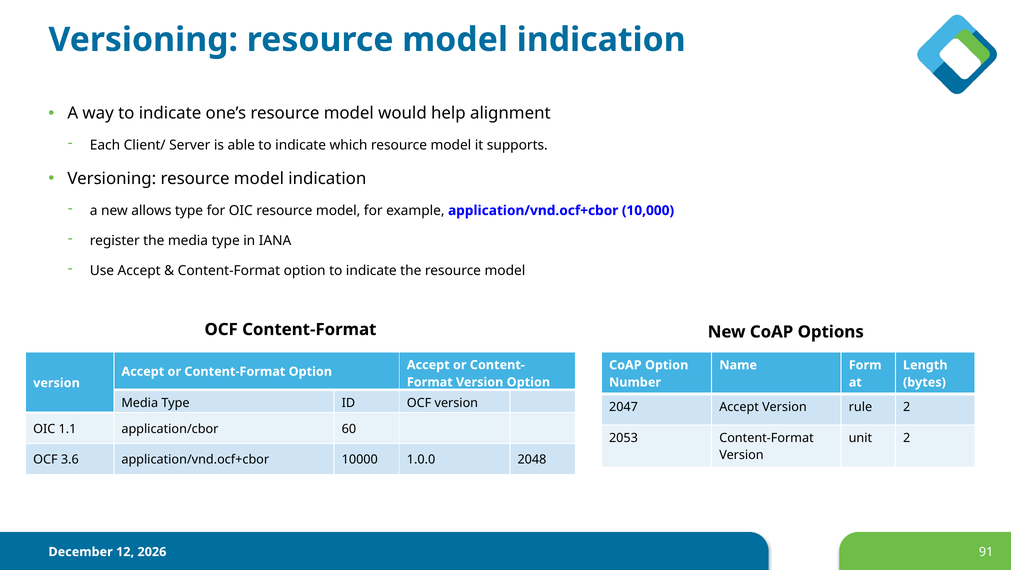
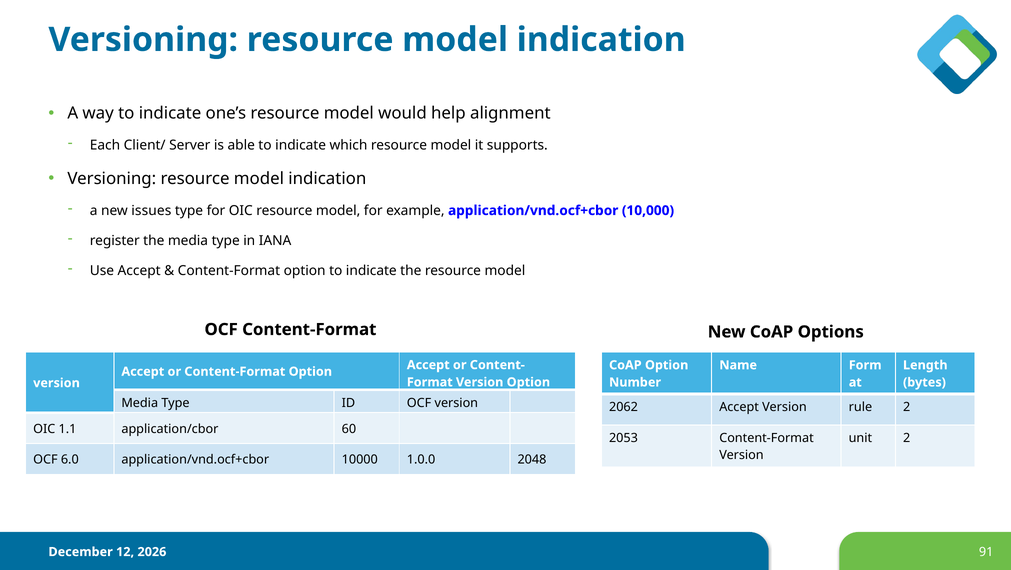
allows: allows -> issues (151, 211)
2047: 2047 -> 2062 (623, 407)
3.6: 3.6 -> 6.0 (70, 460)
